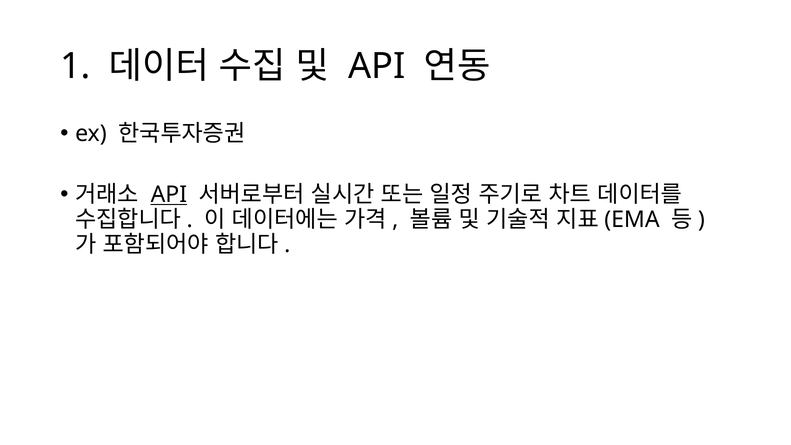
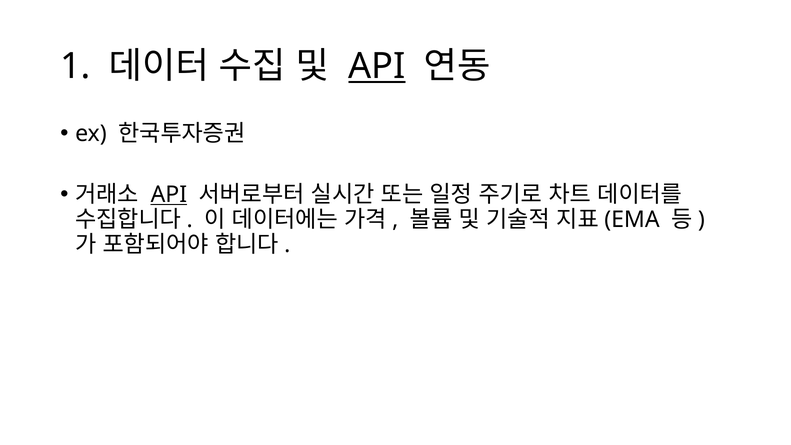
API underline: none -> present (377, 66)
